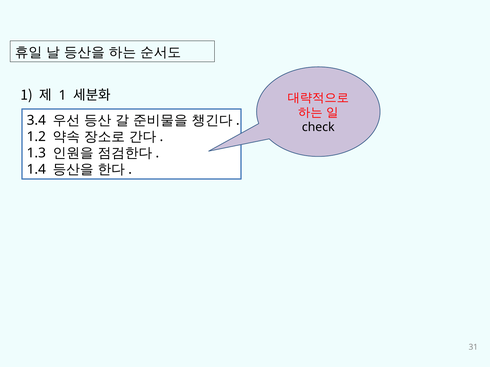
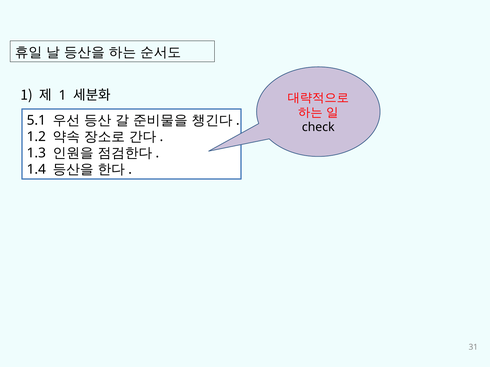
3.4: 3.4 -> 5.1 (36, 121)
